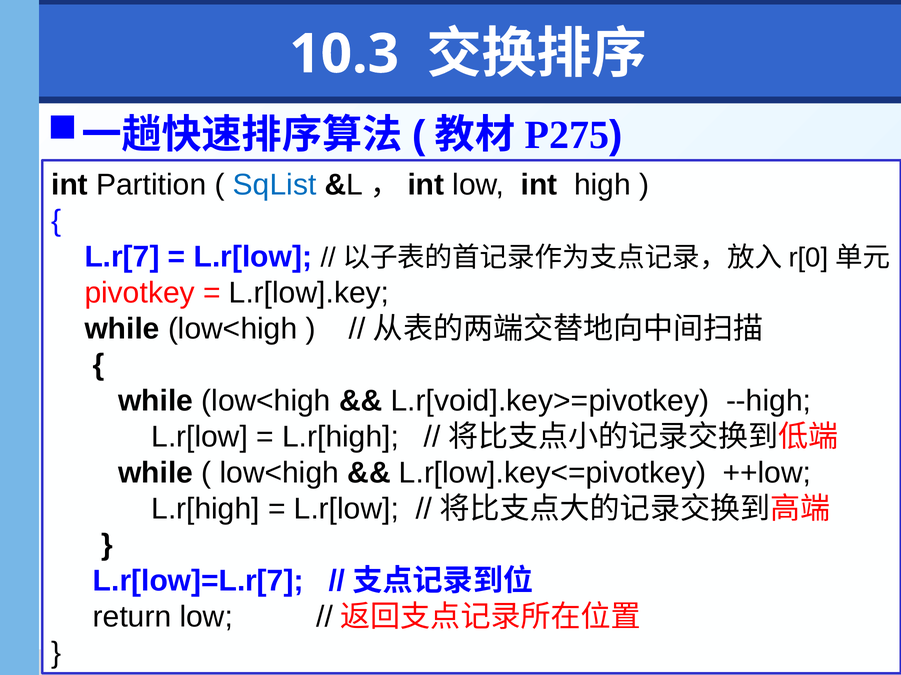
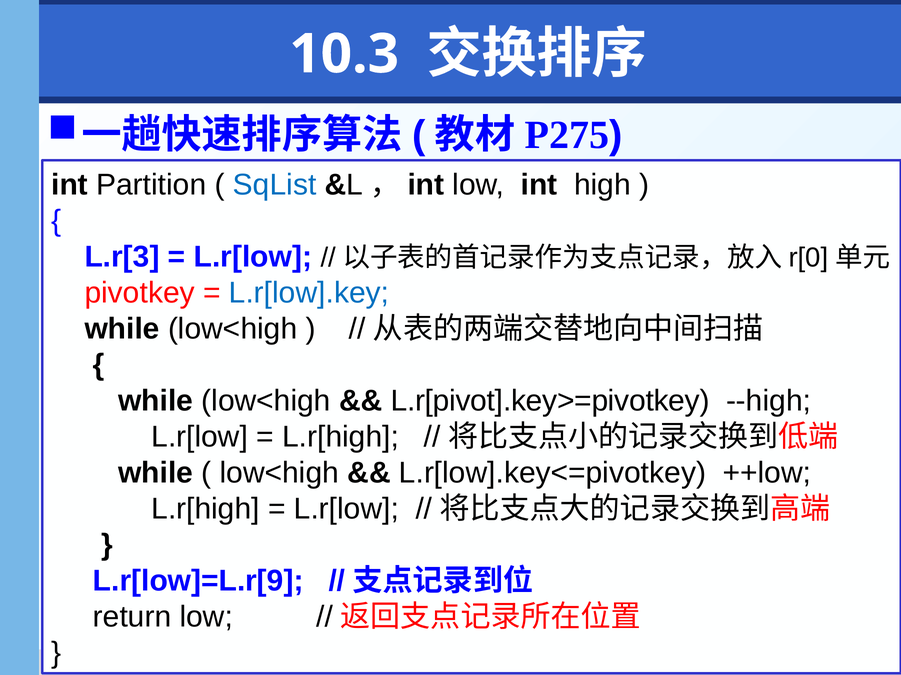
L.r[7: L.r[7 -> L.r[3 (122, 257)
L.r[low].key colour: black -> blue (309, 293)
L.r[void].key>=pivotkey: L.r[void].key>=pivotkey -> L.r[pivot].key>=pivotkey (550, 401)
L.r[low]=L.r[7: L.r[low]=L.r[7 -> L.r[low]=L.r[9 (198, 581)
